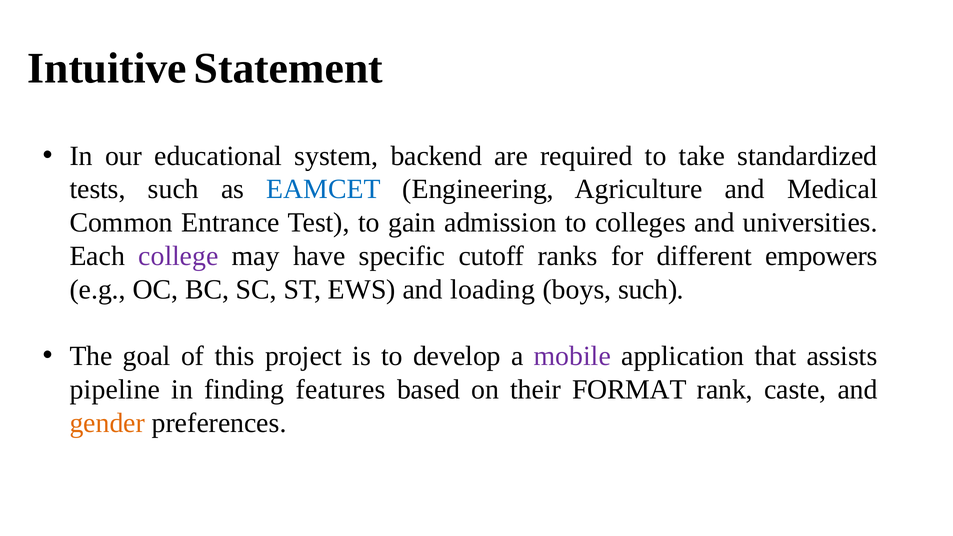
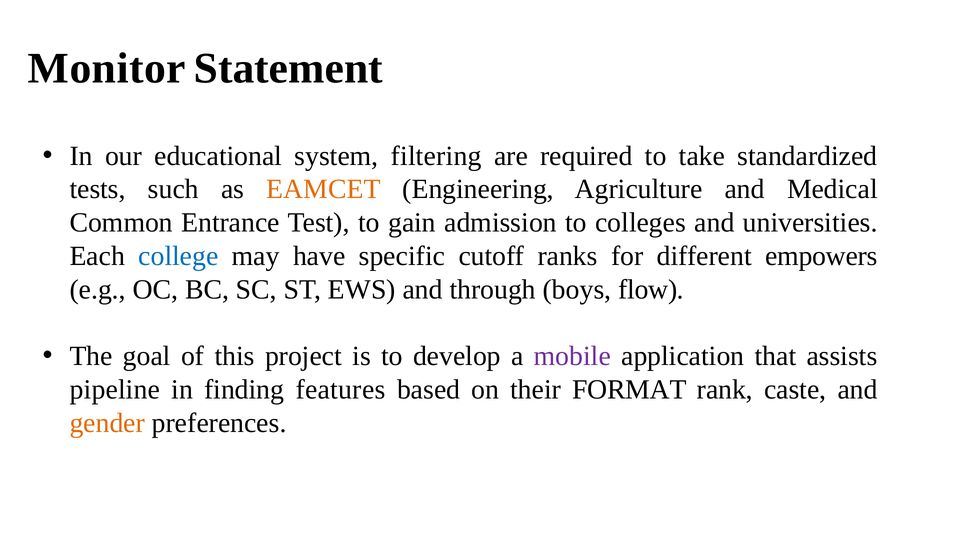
Intuitive: Intuitive -> Monitor (107, 68)
backend: backend -> filtering (436, 156)
EAMCET colour: blue -> orange (323, 189)
college colour: purple -> blue (178, 256)
loading: loading -> through (493, 289)
boys such: such -> flow (651, 289)
